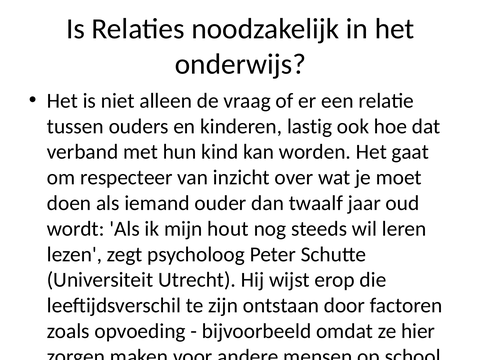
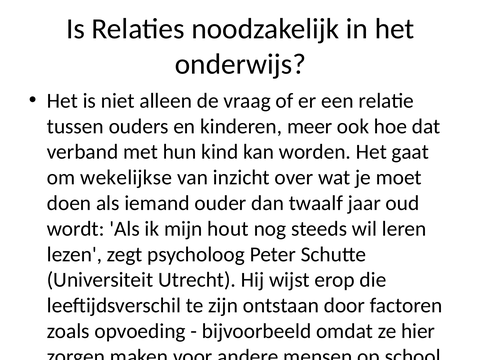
kinderen lastig: lastig -> meer (310, 127)
respecteer: respecteer -> wekelijkse (126, 178)
